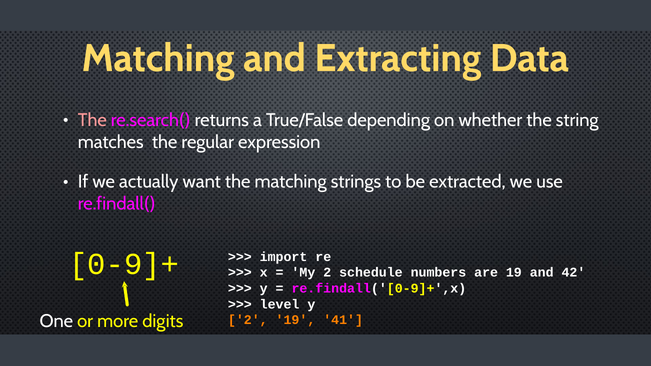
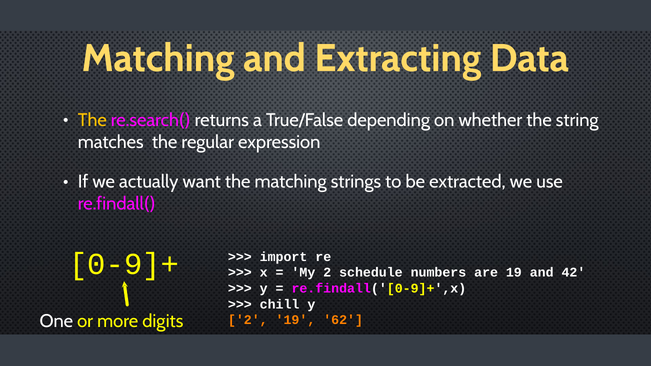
The colour: pink -> yellow (92, 120)
level: level -> chill (280, 304)
41: 41 -> 62 (343, 320)
